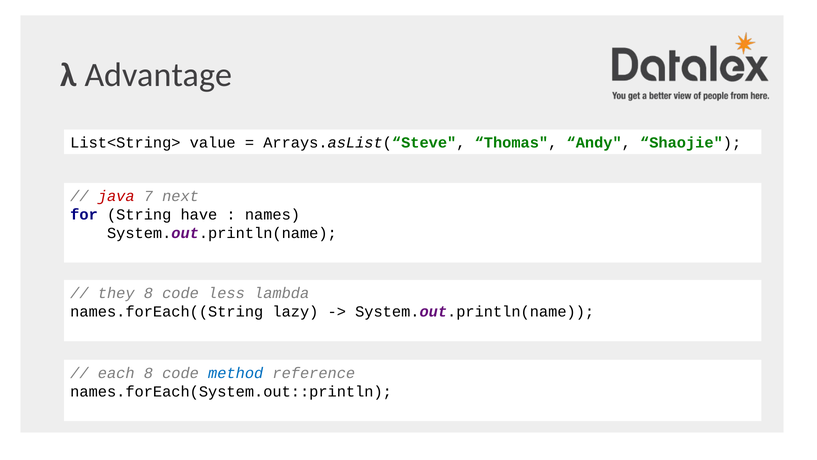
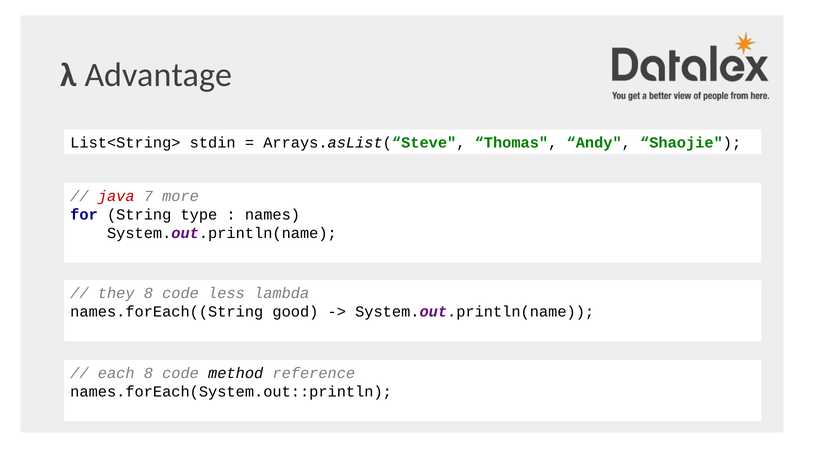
value: value -> stdin (213, 143)
next: next -> more (181, 196)
have: have -> type (199, 214)
lazy: lazy -> good (295, 311)
method colour: blue -> black (236, 373)
